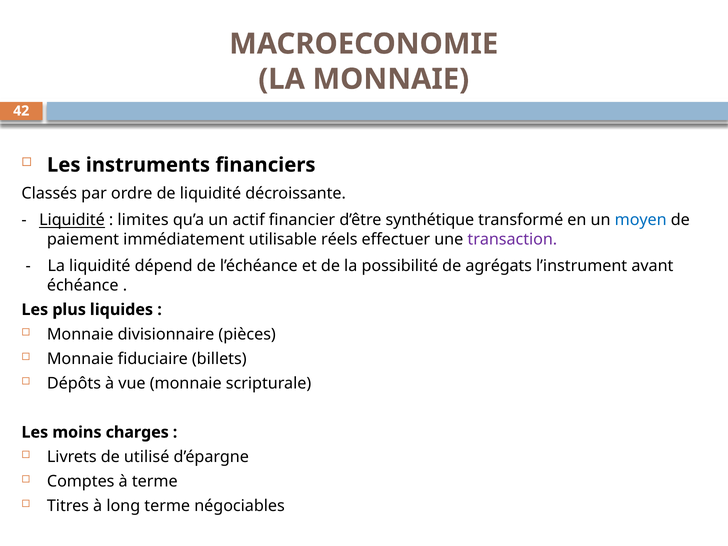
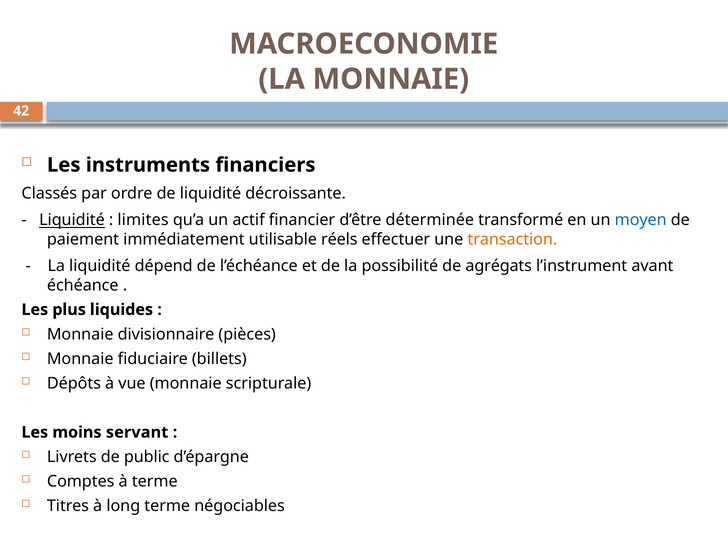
synthétique: synthétique -> déterminée (430, 220)
transaction colour: purple -> orange (512, 239)
charges: charges -> servant (137, 432)
utilisé: utilisé -> public (147, 457)
